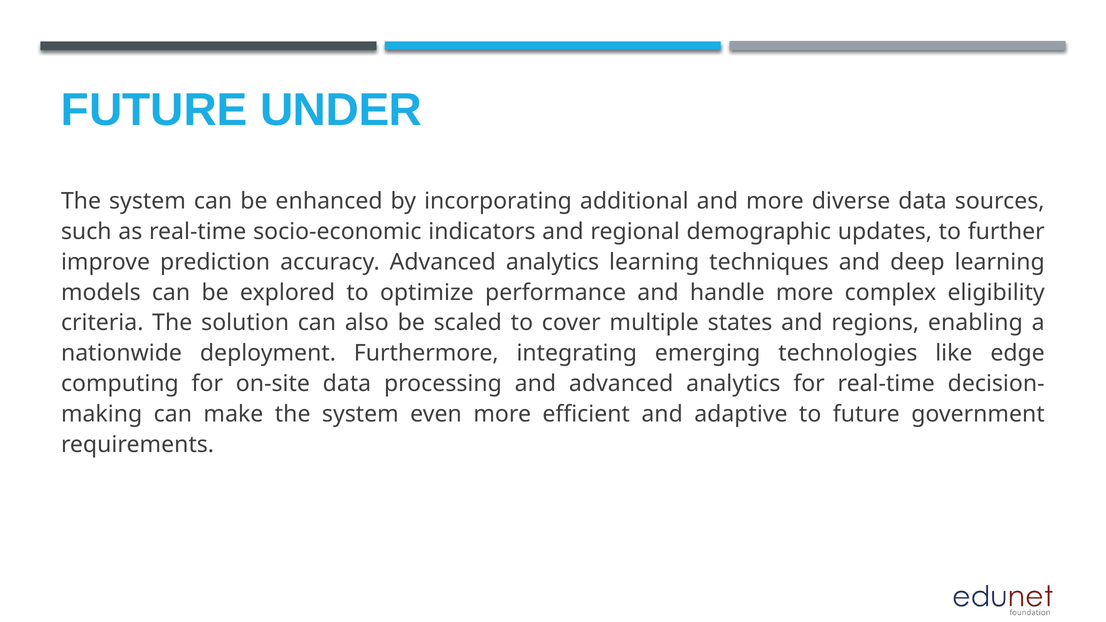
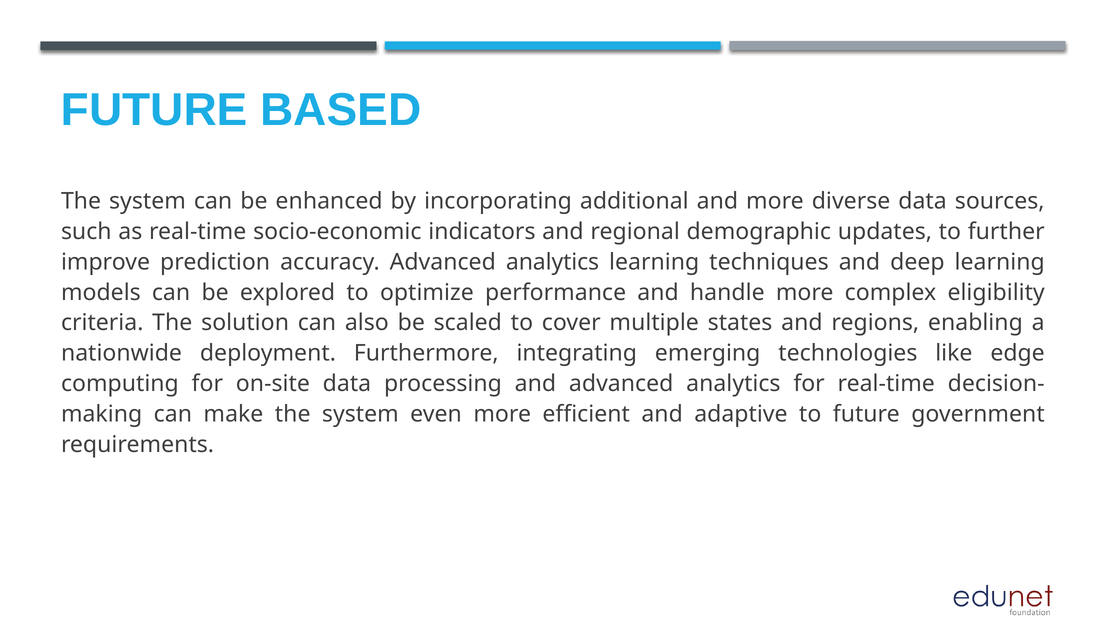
UNDER: UNDER -> BASED (341, 110)
